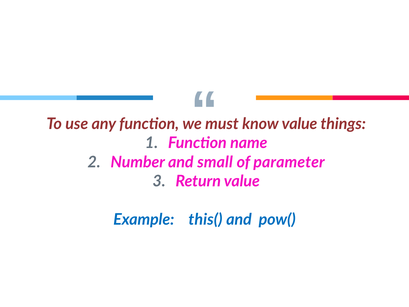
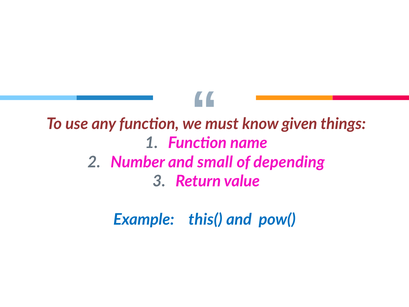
know value: value -> given (300, 124)
parameter: parameter -> depending (289, 162)
